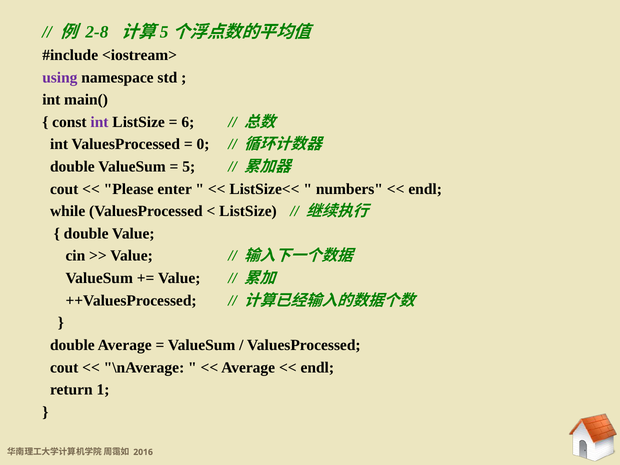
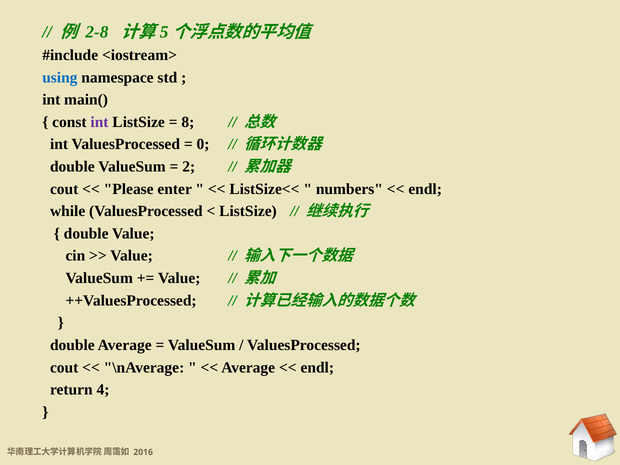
using colour: purple -> blue (60, 77)
6: 6 -> 8 (188, 122)
5: 5 -> 2 (189, 167)
1: 1 -> 4 (103, 390)
